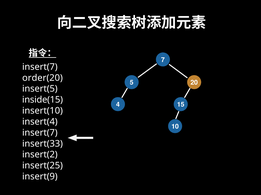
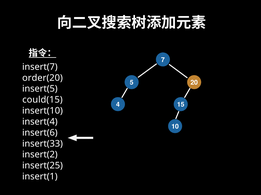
inside(15: inside(15 -> could(15 (42, 100)
insert(7: insert(7 -> insert(6 (40, 133)
insert(9: insert(9 -> insert(1 (40, 177)
